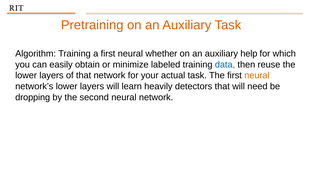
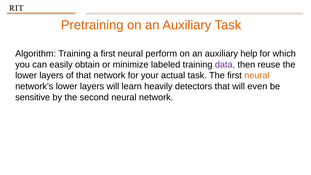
whether: whether -> perform (161, 54)
data colour: blue -> purple (225, 65)
need: need -> even (257, 86)
dropping: dropping -> sensitive (33, 97)
